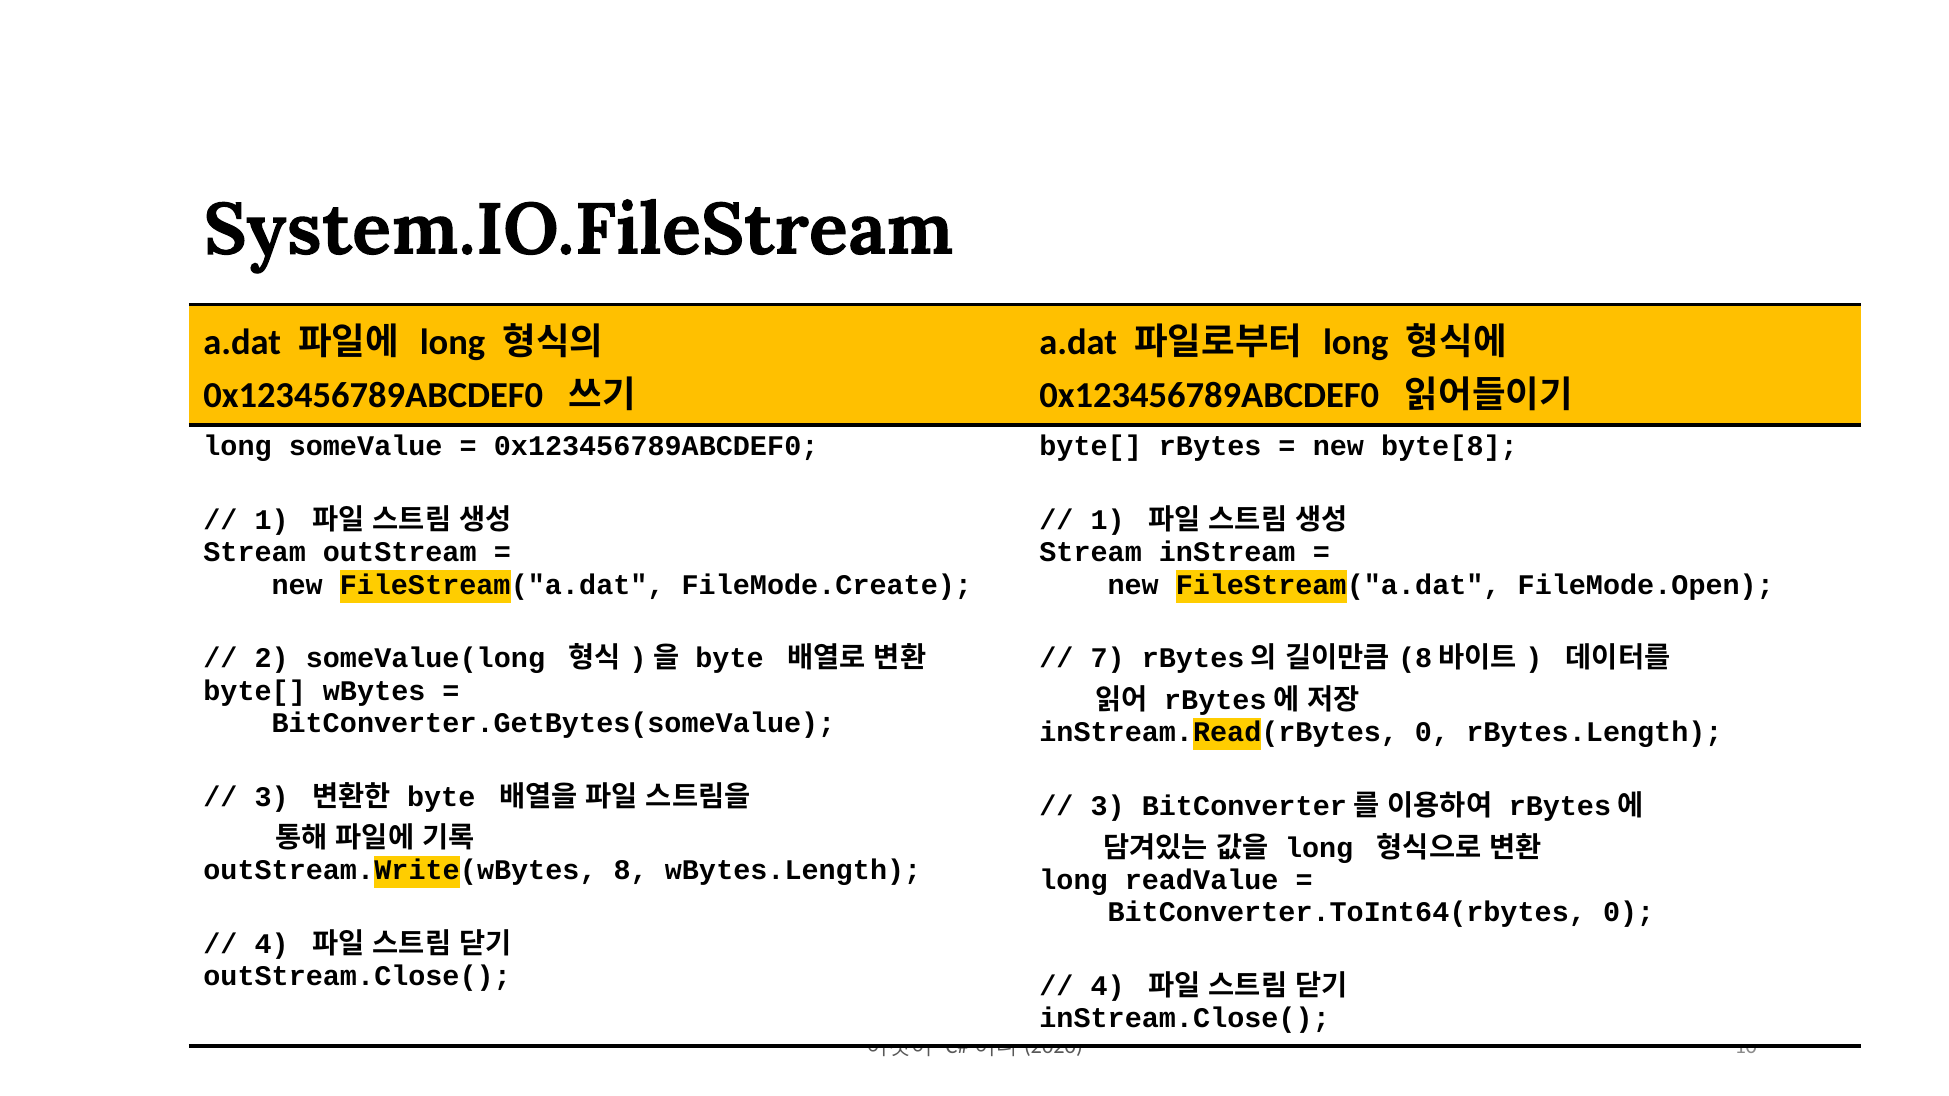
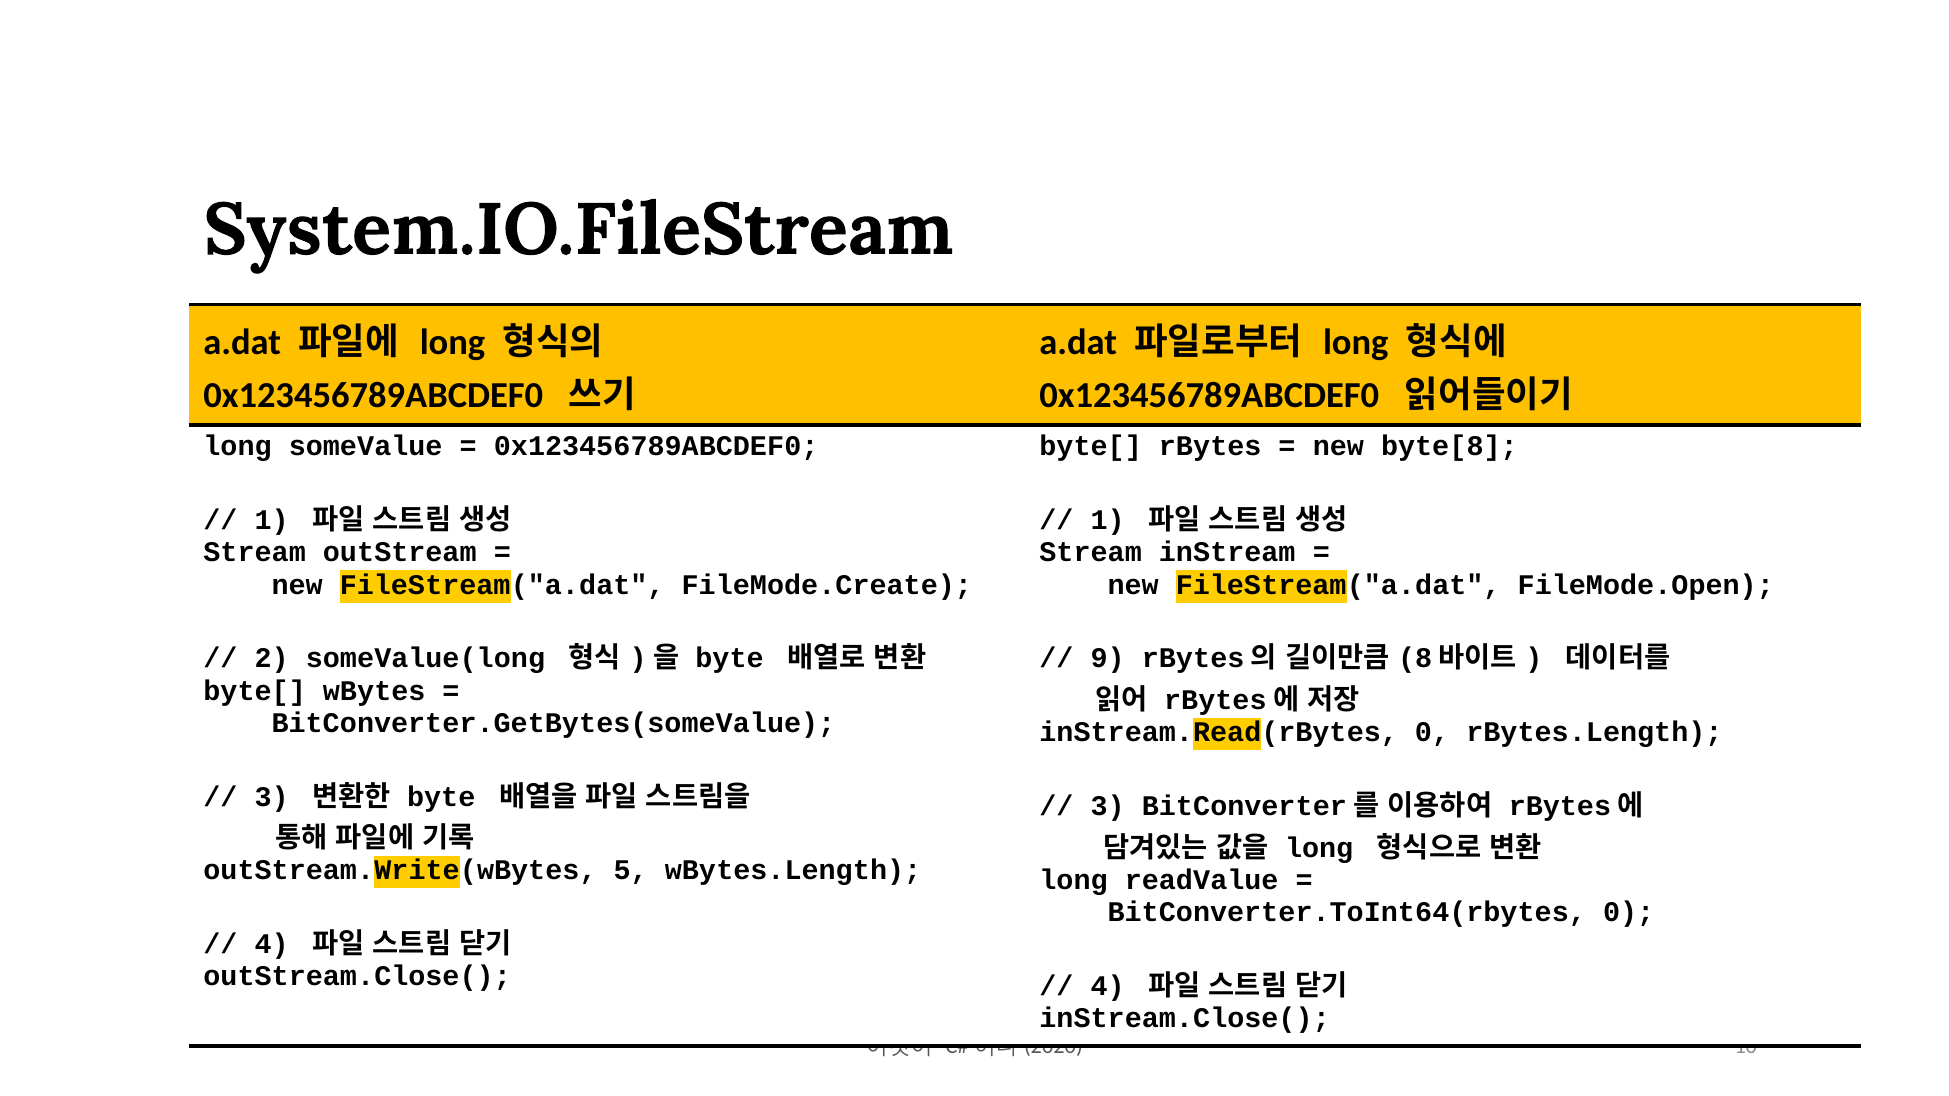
7: 7 -> 9 (1108, 659)
8: 8 -> 5 (631, 870)
